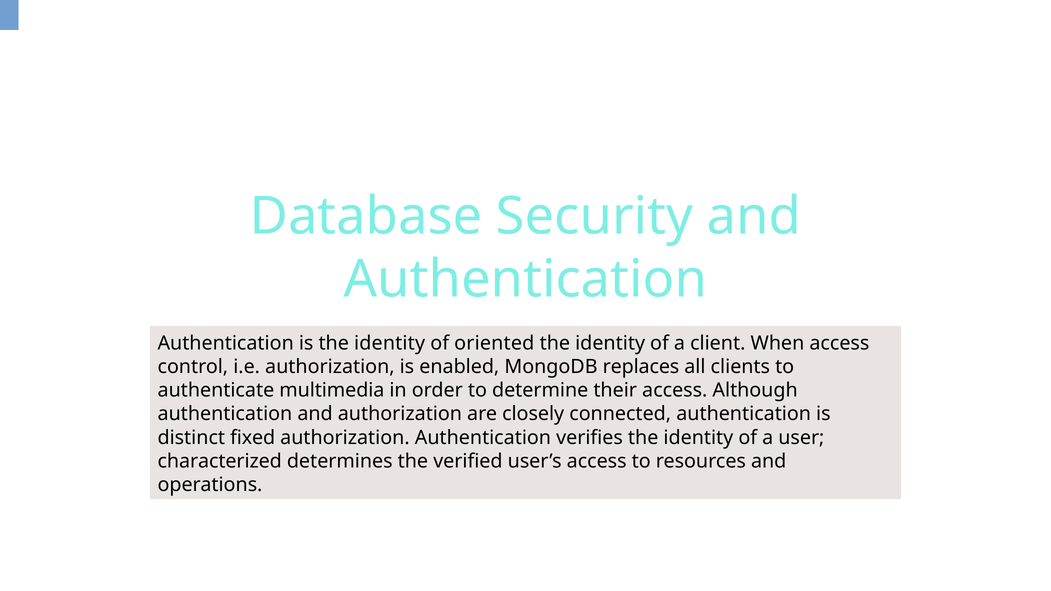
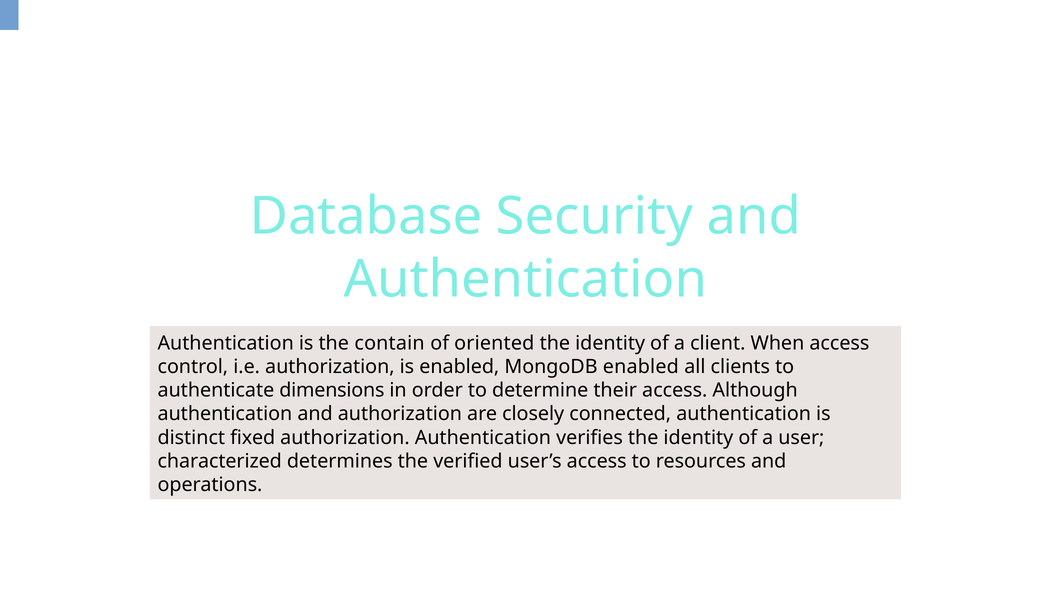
is the identity: identity -> contain (390, 343)
MongoDB replaces: replaces -> enabled (641, 367)
multimedia: multimedia -> dimensions (332, 390)
